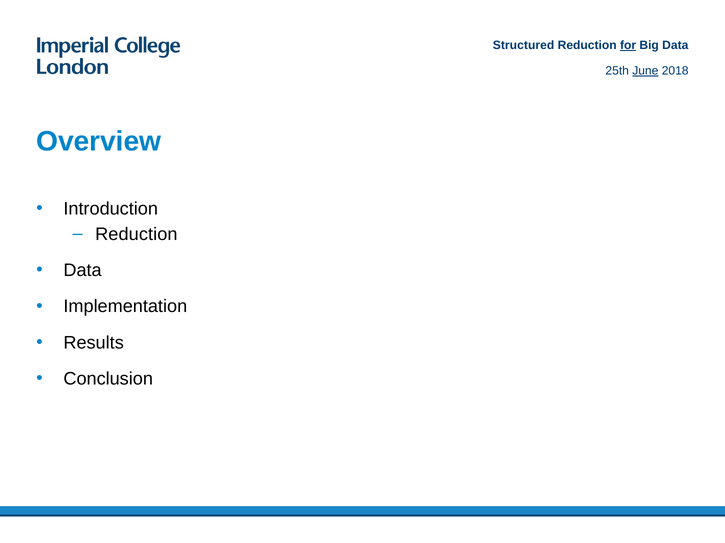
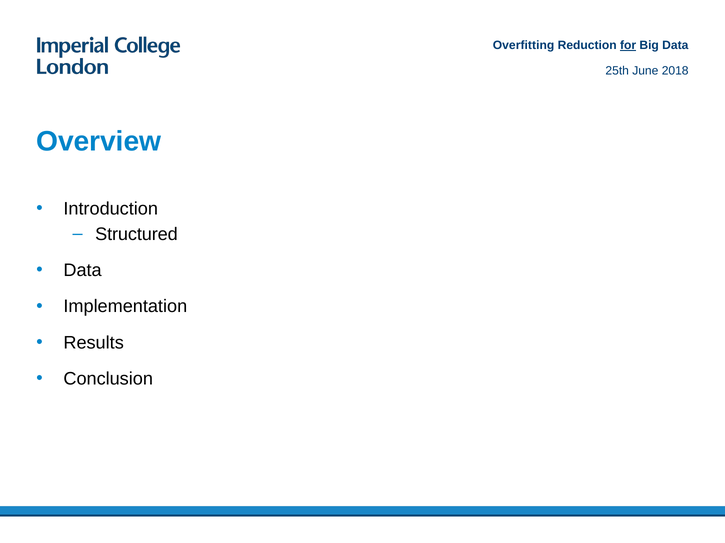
Structured: Structured -> Overfitting (524, 45)
June underline: present -> none (645, 71)
Reduction: Reduction -> Structured (136, 234)
